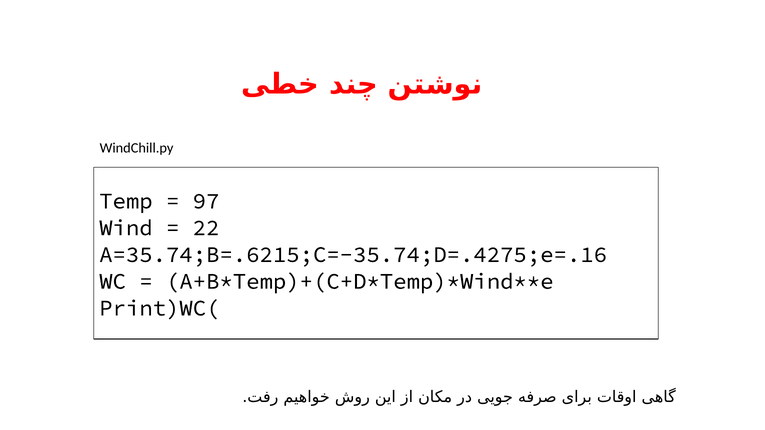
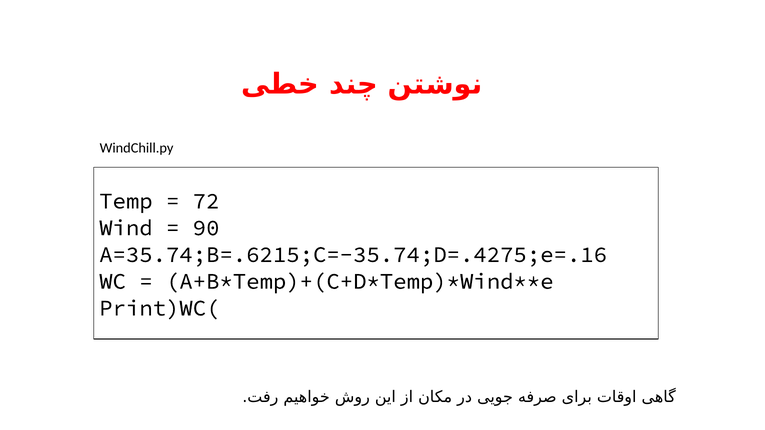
97: 97 -> 72 (206, 201)
22: 22 -> 90 (206, 228)
